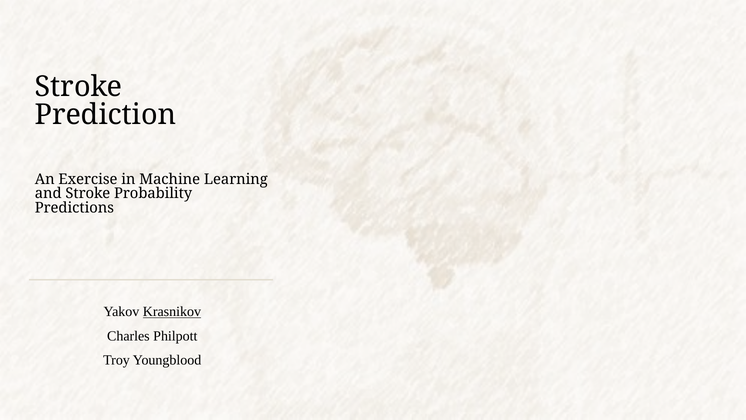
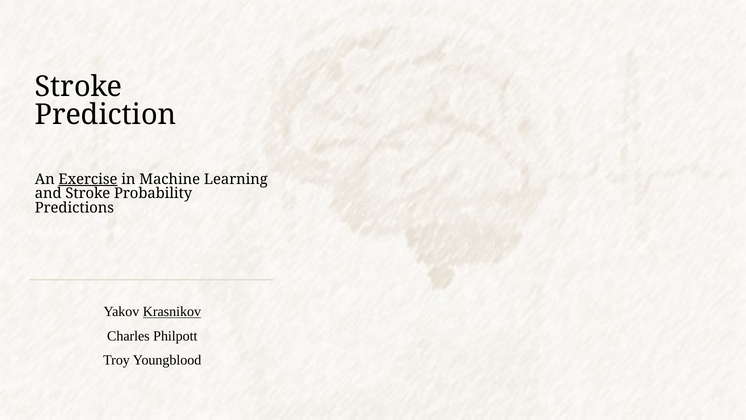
Exercise underline: none -> present (88, 179)
